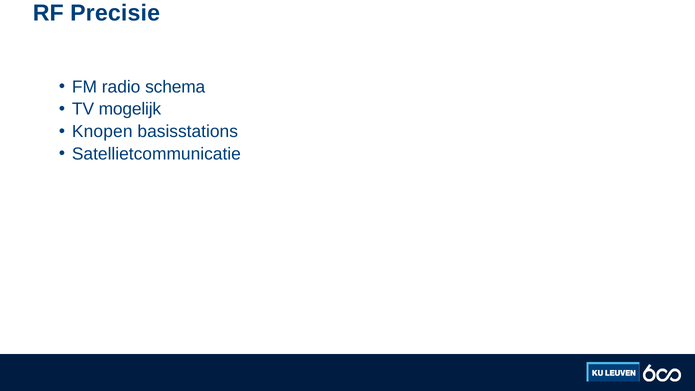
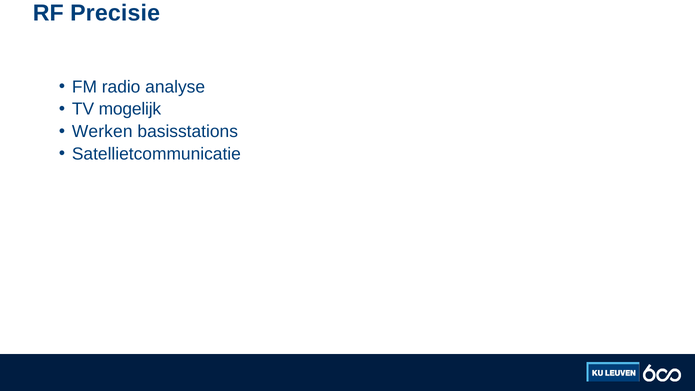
schema: schema -> analyse (175, 87)
Knopen: Knopen -> Werken (102, 131)
